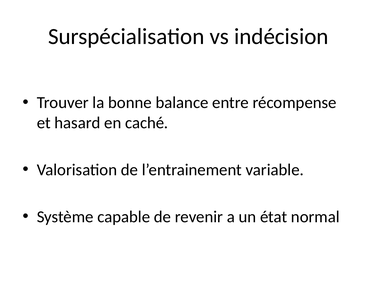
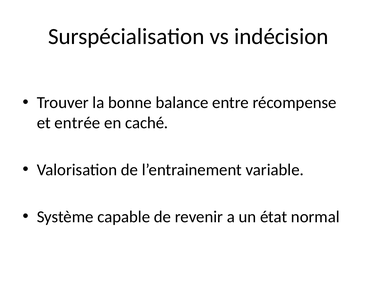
hasard: hasard -> entrée (77, 123)
